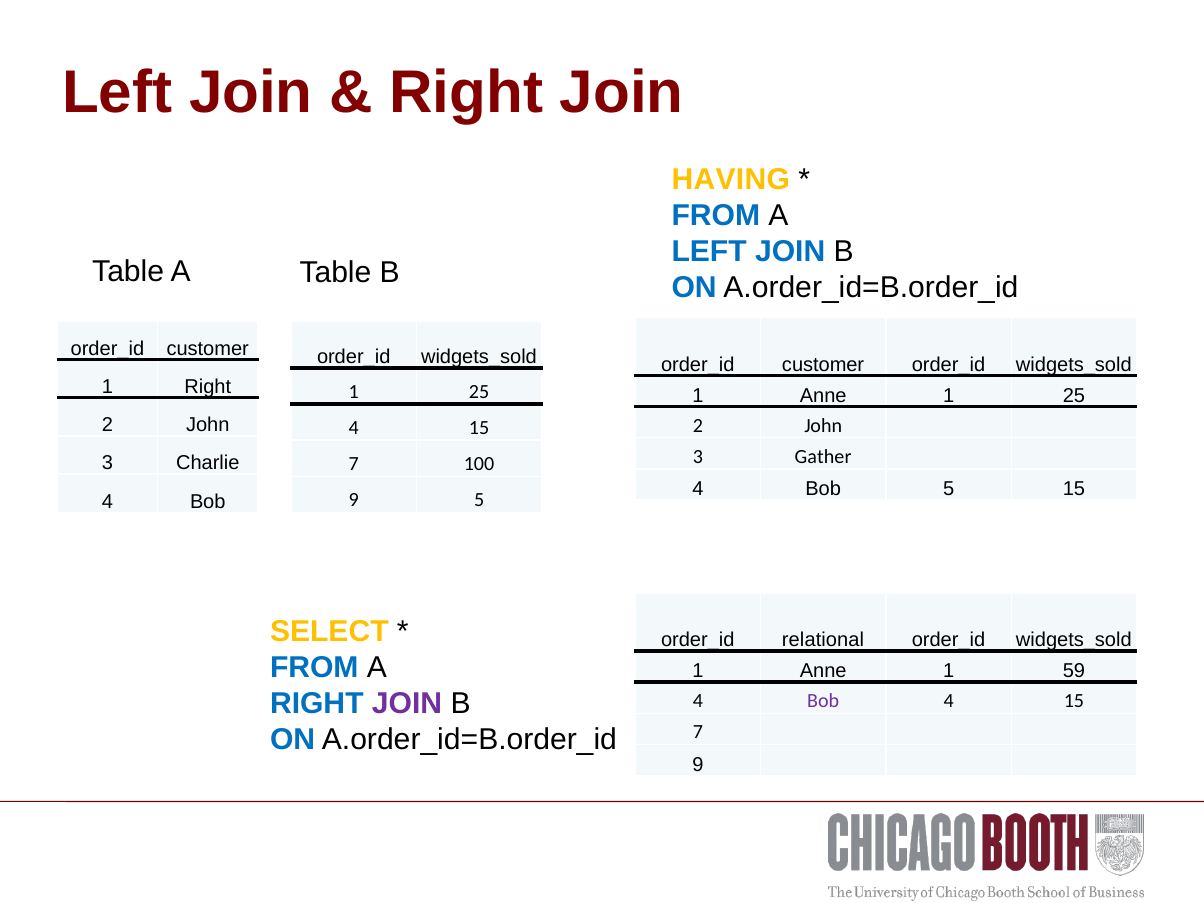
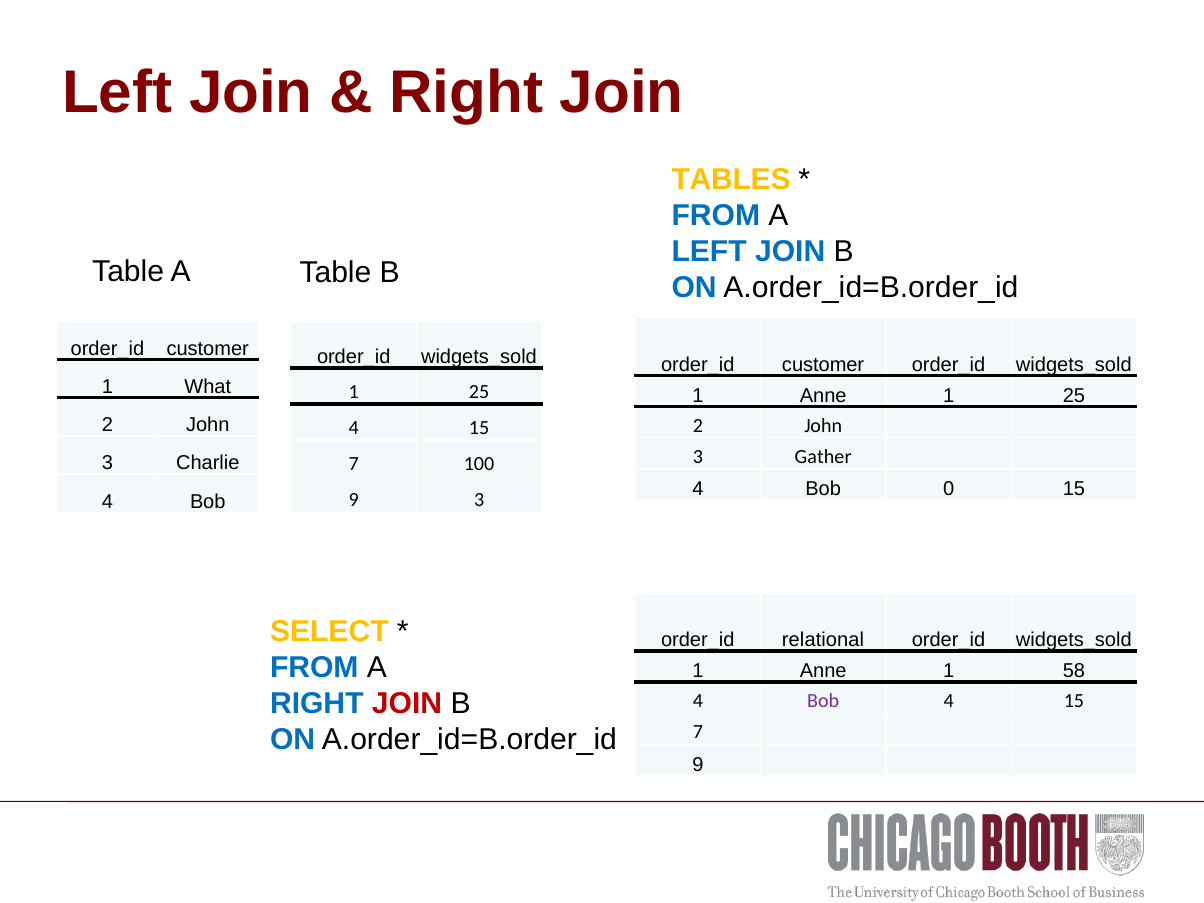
HAVING: HAVING -> TABLES (731, 180)
1 Right: Right -> What (208, 387)
Bob 5: 5 -> 0 (949, 489)
9 5: 5 -> 3 (479, 500)
59: 59 -> 58 (1074, 671)
JOIN colour: purple -> red (407, 704)
